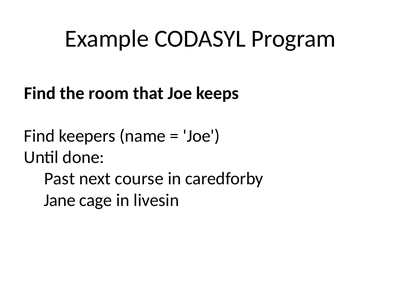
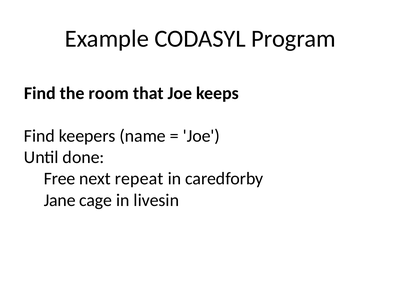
Past: Past -> Free (60, 179)
course: course -> repeat (139, 179)
